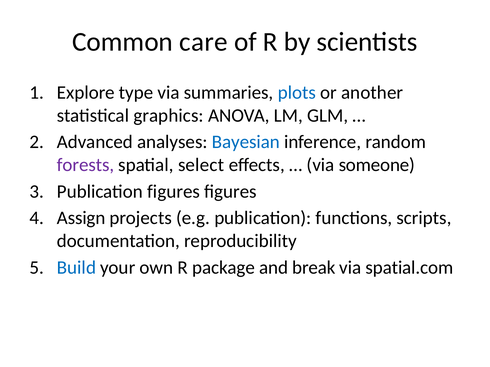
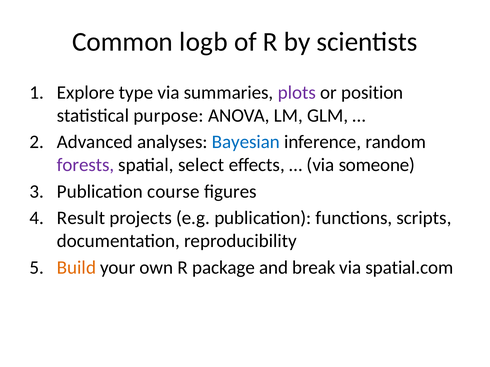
care: care -> logb (203, 42)
plots colour: blue -> purple (297, 93)
another: another -> position (372, 93)
graphics: graphics -> purpose (168, 116)
Publication figures: figures -> course (173, 192)
Assign: Assign -> Result (81, 218)
Build colour: blue -> orange (76, 268)
